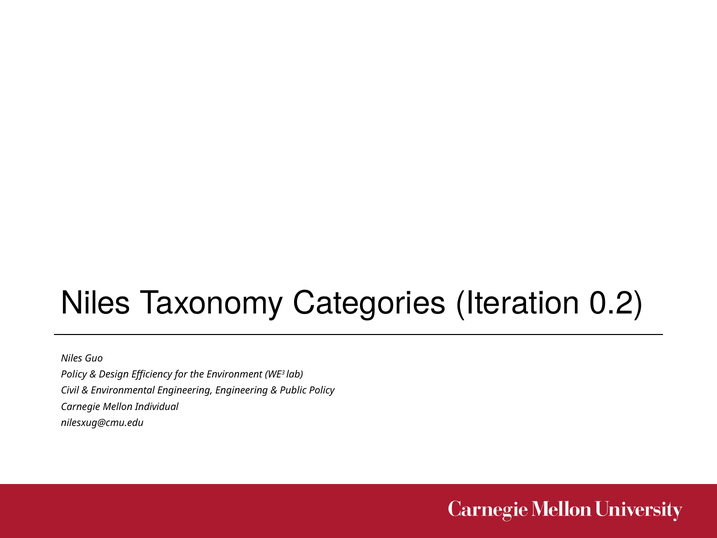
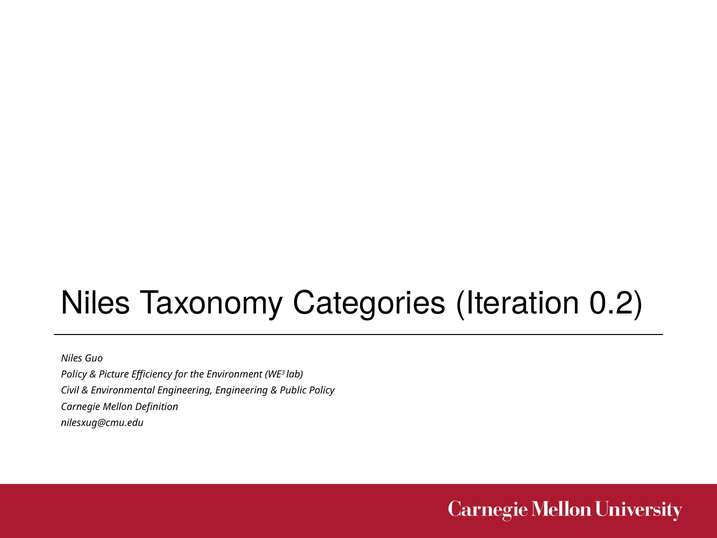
Design: Design -> Picture (114, 374)
Individual: Individual -> Definition (157, 407)
